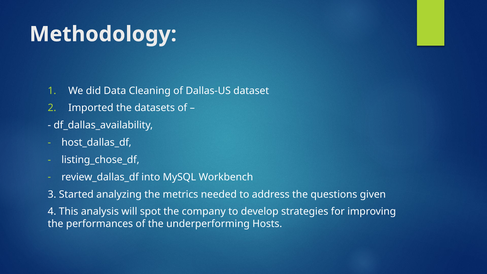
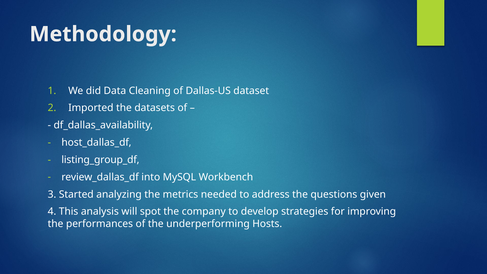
listing_chose_df: listing_chose_df -> listing_group_df (100, 160)
